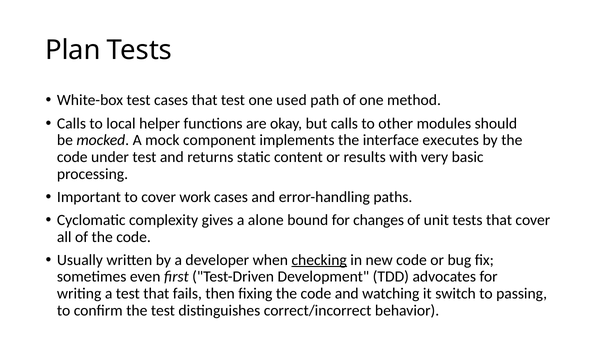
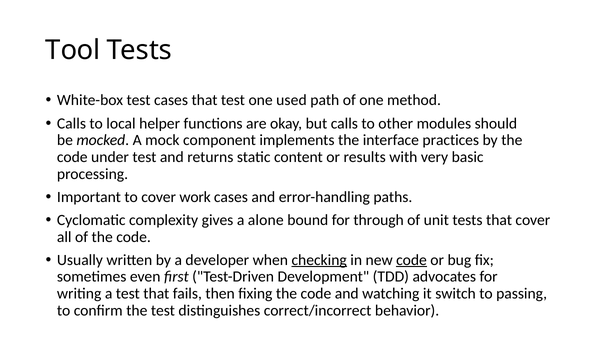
Plan: Plan -> Tool (73, 50)
executes: executes -> practices (451, 140)
changes: changes -> through (379, 220)
code underline: none -> present (412, 260)
